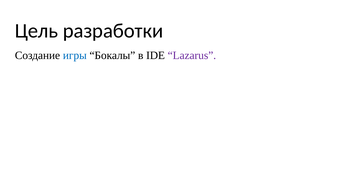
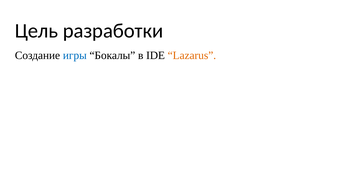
Lazarus colour: purple -> orange (192, 56)
